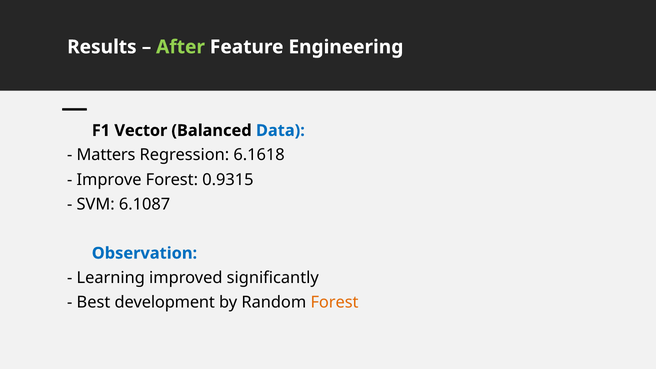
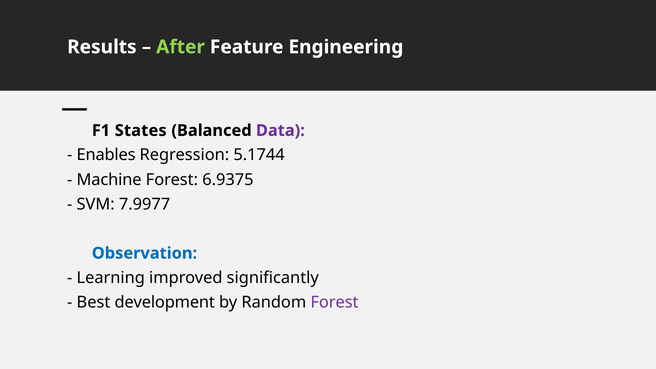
Vector: Vector -> States (141, 131)
Data colour: blue -> purple (280, 131)
Matters: Matters -> Enables (106, 155)
6.1618: 6.1618 -> 5.1744 (259, 155)
Improve: Improve -> Machine (109, 180)
0.9315: 0.9315 -> 6.9375 (228, 180)
6.1087: 6.1087 -> 7.9977 (145, 204)
Forest colour: orange -> purple (335, 302)
